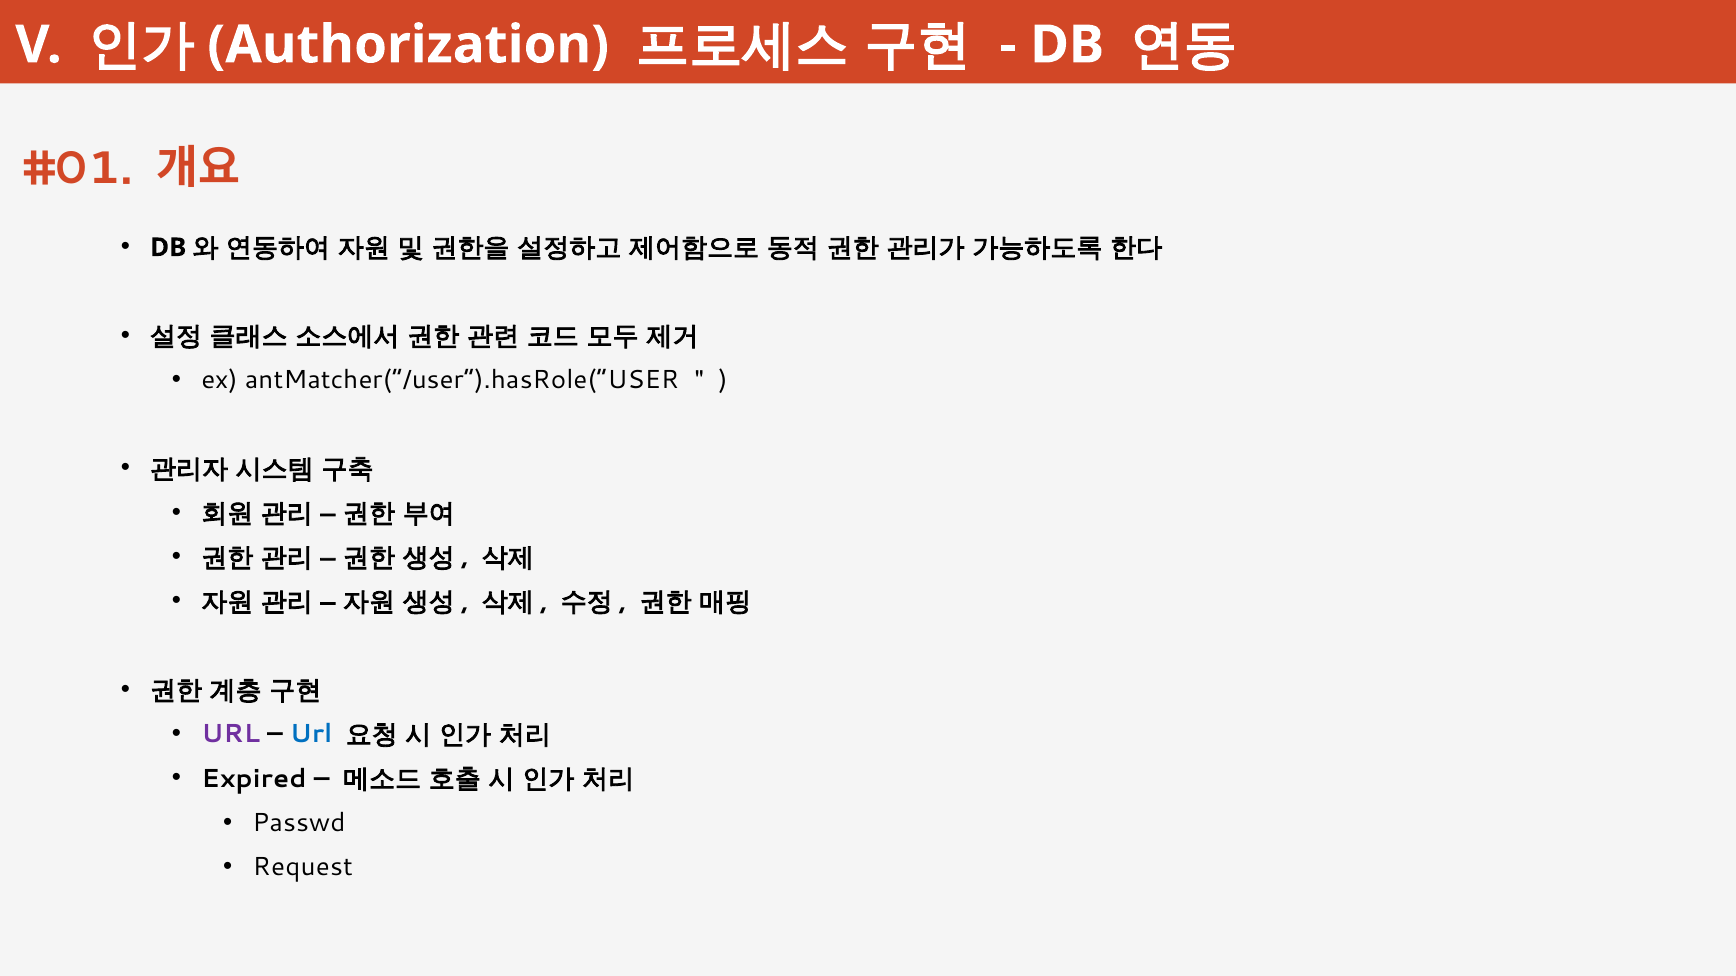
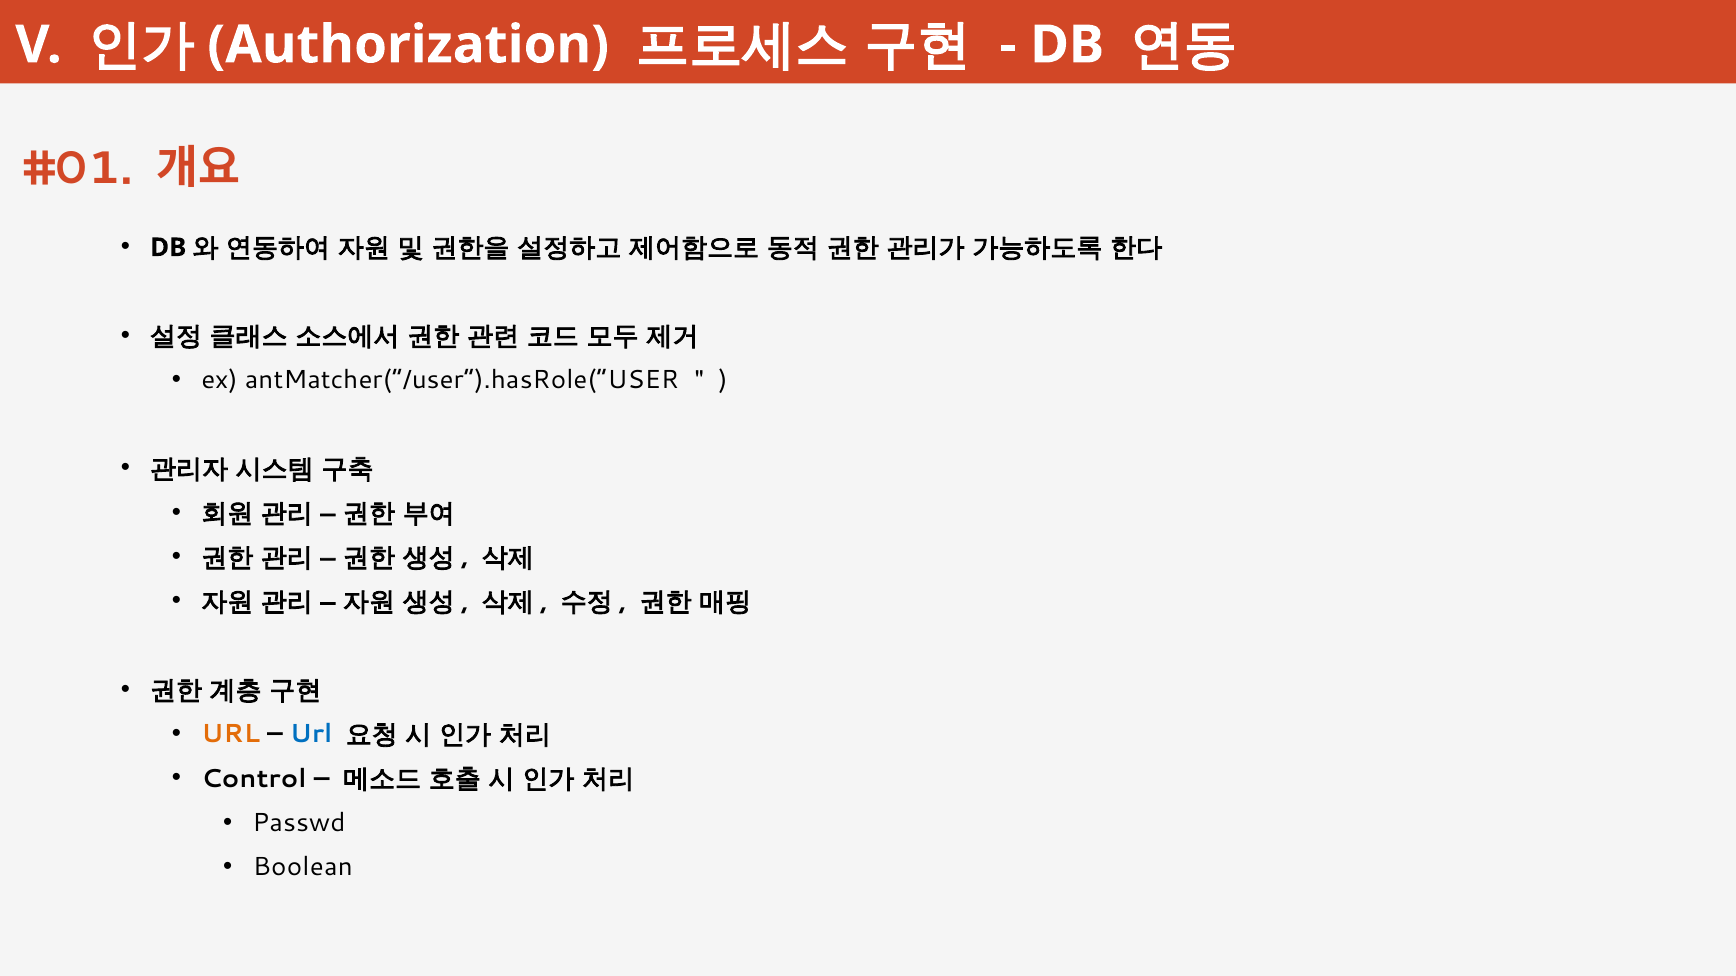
URL colour: purple -> orange (231, 735)
Expired: Expired -> Control (254, 779)
Request: Request -> Boolean (303, 868)
